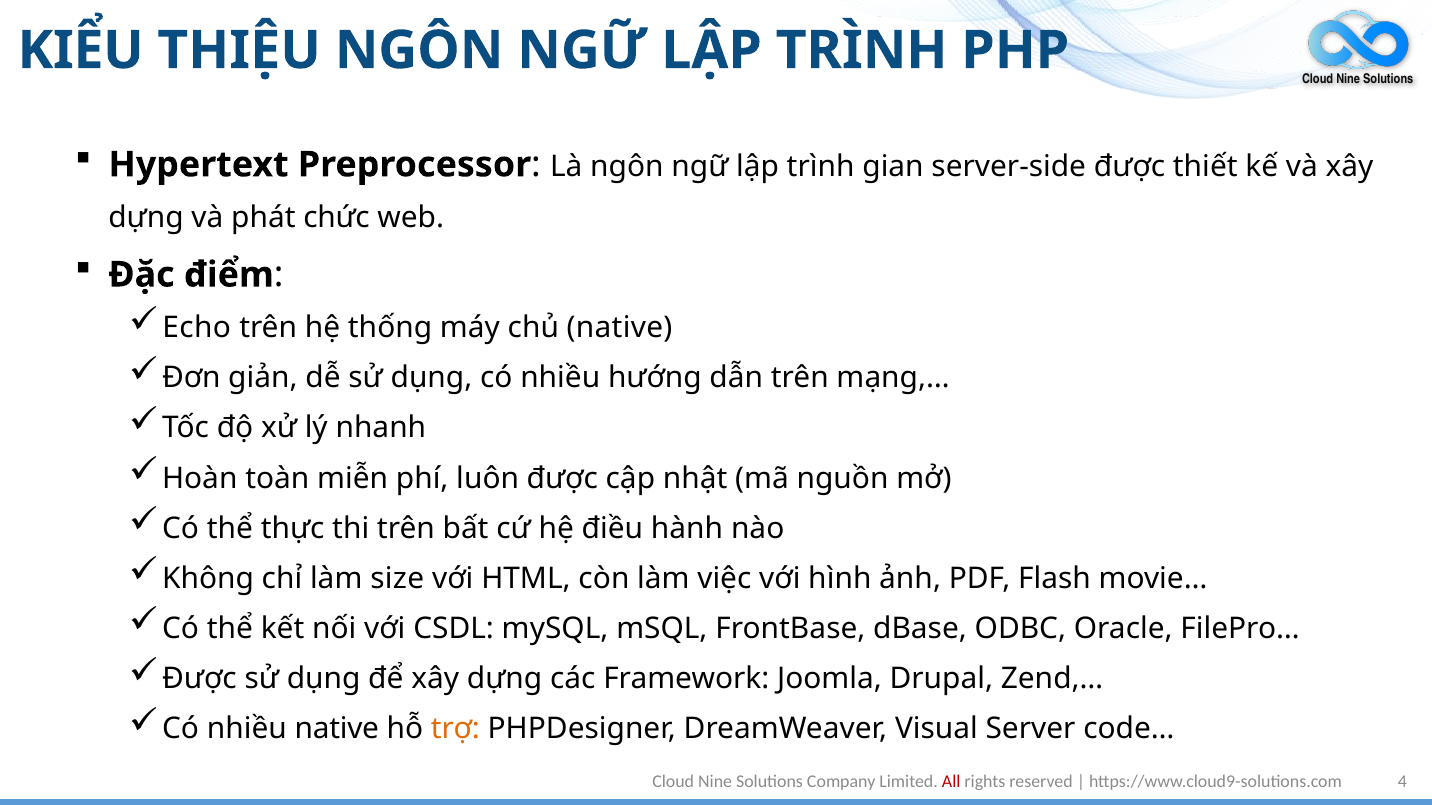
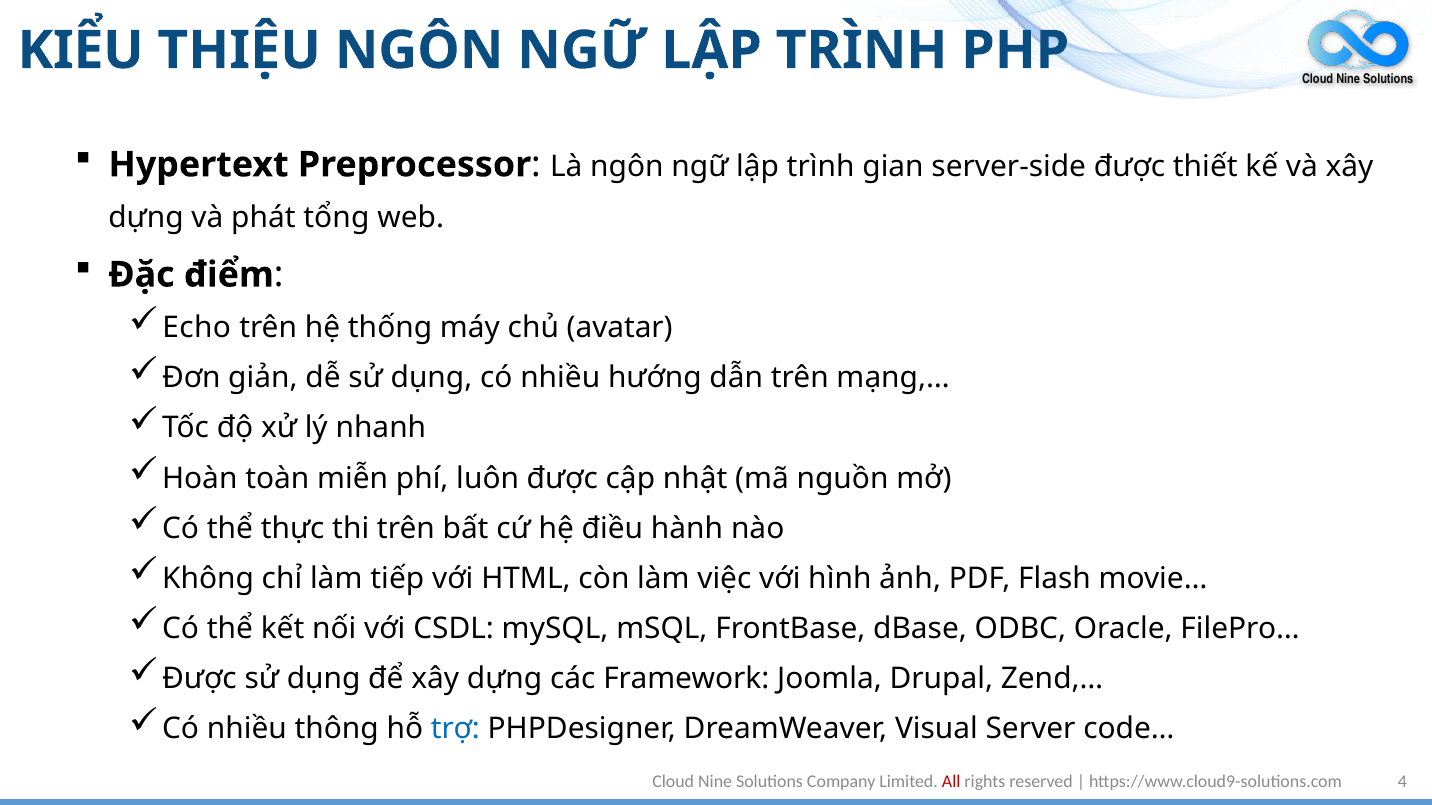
chức: chức -> tổng (336, 218)
chủ native: native -> avatar (620, 328)
size: size -> tiếp (397, 579)
nhiều native: native -> thông (337, 729)
trợ colour: orange -> blue (455, 729)
